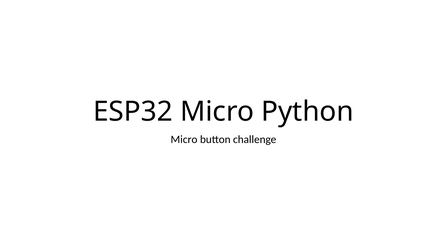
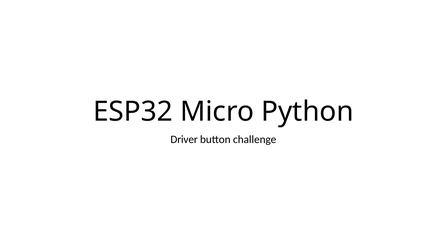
Micro: Micro -> Driver (184, 140)
